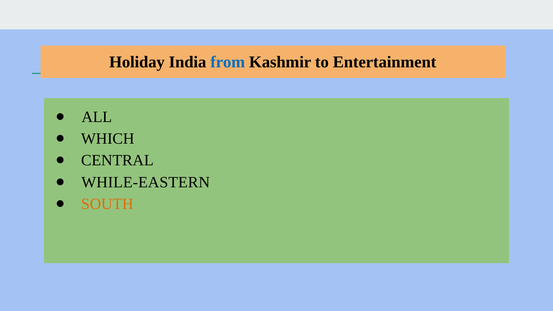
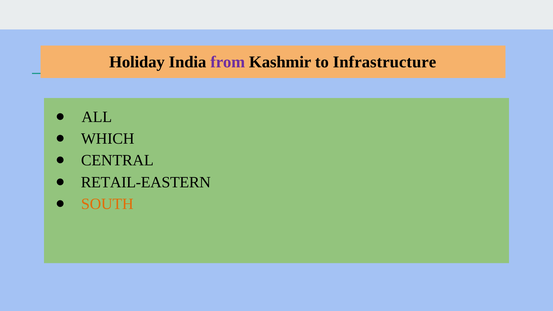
from colour: blue -> purple (228, 62)
Entertainment: Entertainment -> Infrastructure (385, 62)
WHILE-EASTERN: WHILE-EASTERN -> RETAIL-EASTERN (146, 182)
